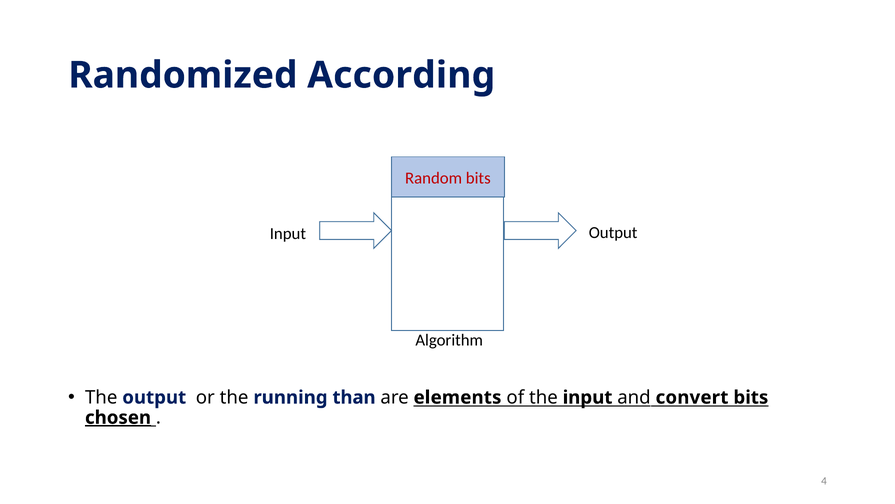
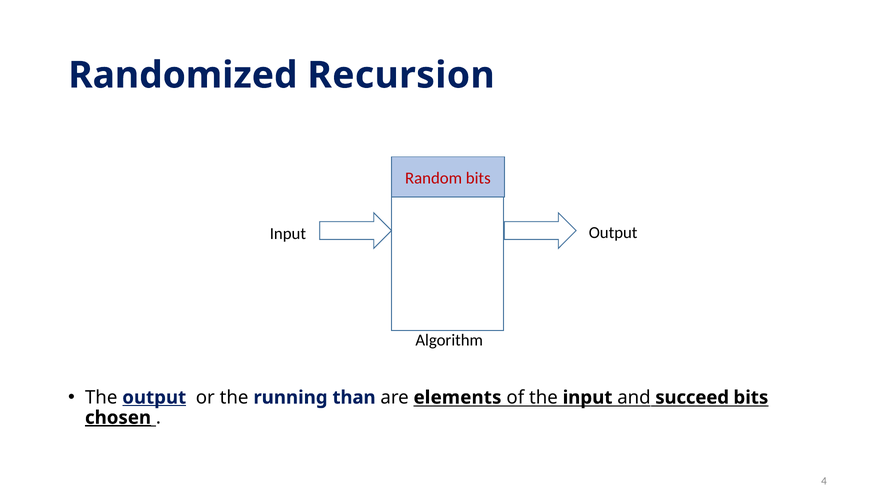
According: According -> Recursion (401, 75)
output underline: none -> present (154, 397)
convert: convert -> succeed (692, 397)
